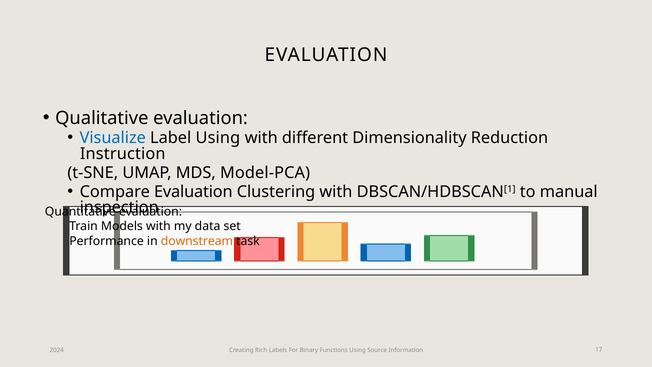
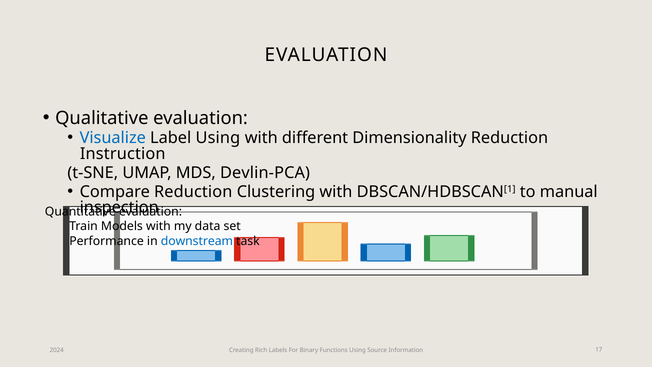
Model-PCA: Model-PCA -> Devlin-PCA (265, 173)
Compare Evaluation: Evaluation -> Reduction (193, 192)
downstream colour: orange -> blue (197, 241)
